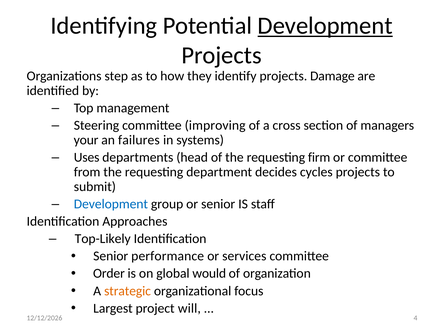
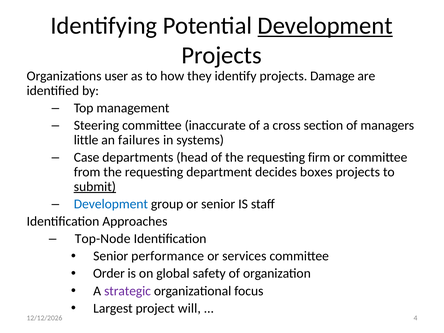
step: step -> user (116, 76)
improving: improving -> inaccurate (215, 125)
your: your -> little (86, 140)
Uses: Uses -> Case (87, 157)
cycles: cycles -> boxes (316, 172)
submit underline: none -> present (95, 187)
Top-Likely: Top-Likely -> Top-Node (103, 239)
would: would -> safety (209, 274)
strategic colour: orange -> purple (128, 291)
